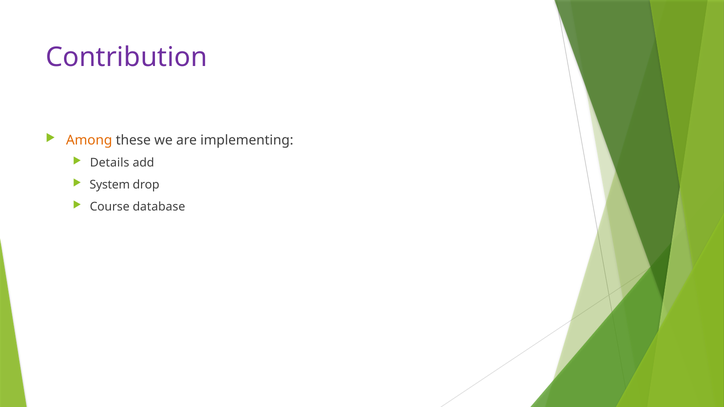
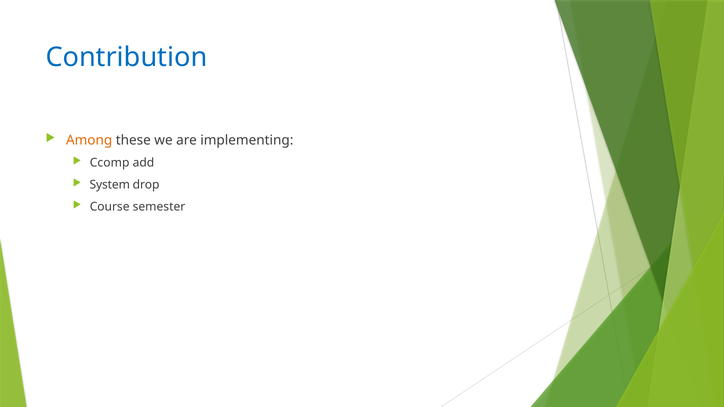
Contribution colour: purple -> blue (127, 57)
Details: Details -> Ccomp (110, 163)
database: database -> semester (159, 207)
